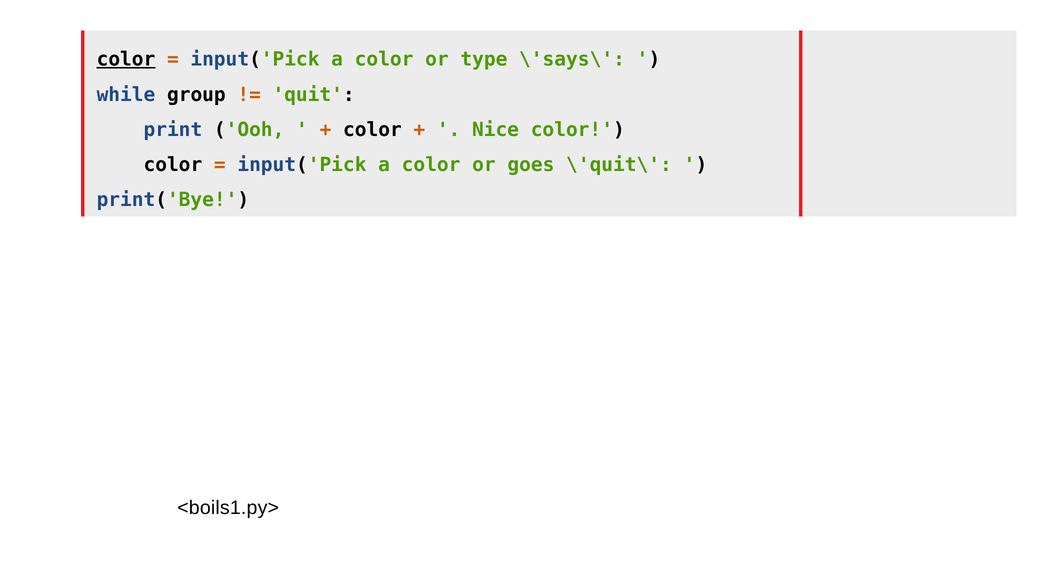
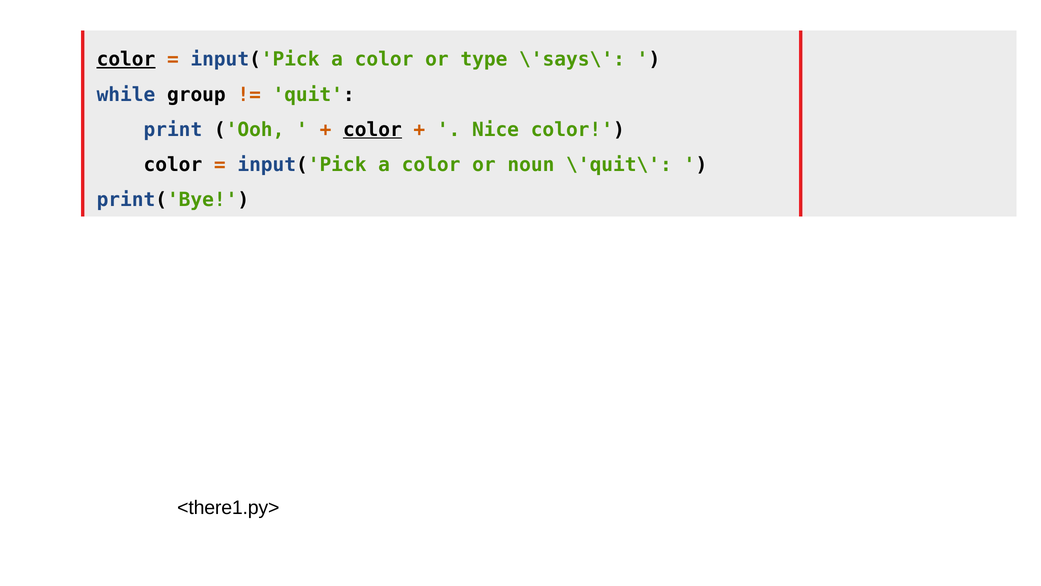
color underline: none -> present (372, 130)
goes: goes -> noun (531, 165)
<boils1.py>: <boils1.py> -> <there1.py> (228, 507)
